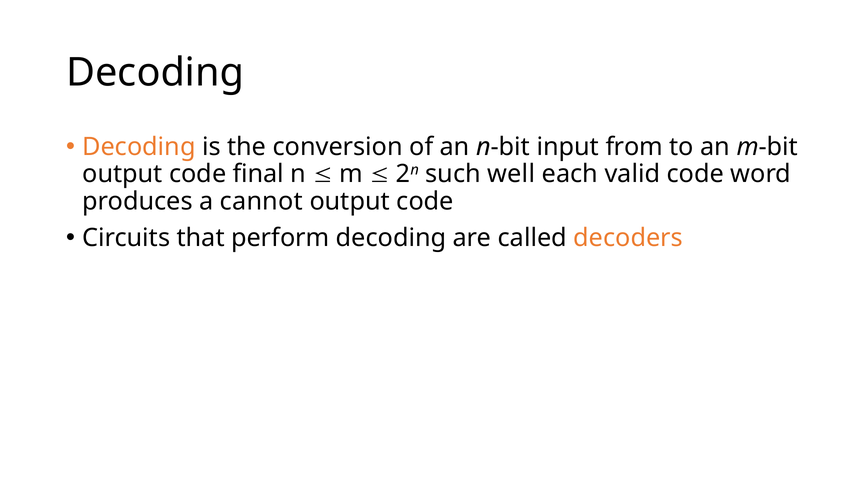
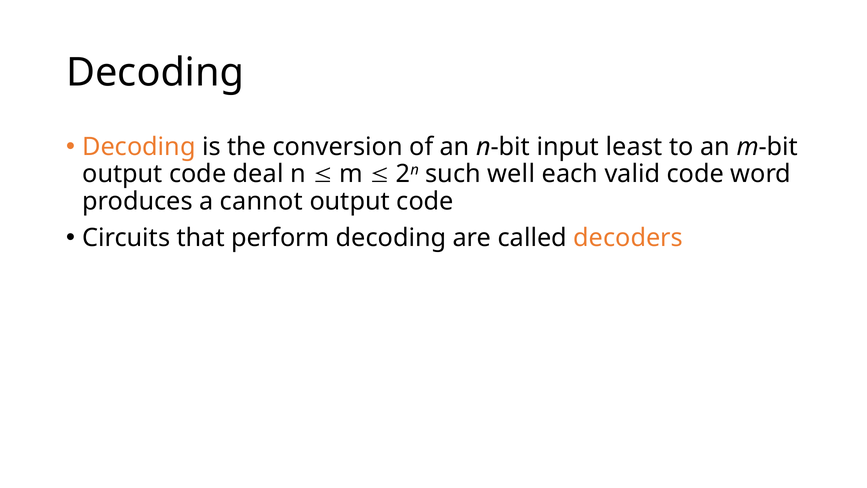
from: from -> least (634, 147)
final: final -> deal (258, 174)
